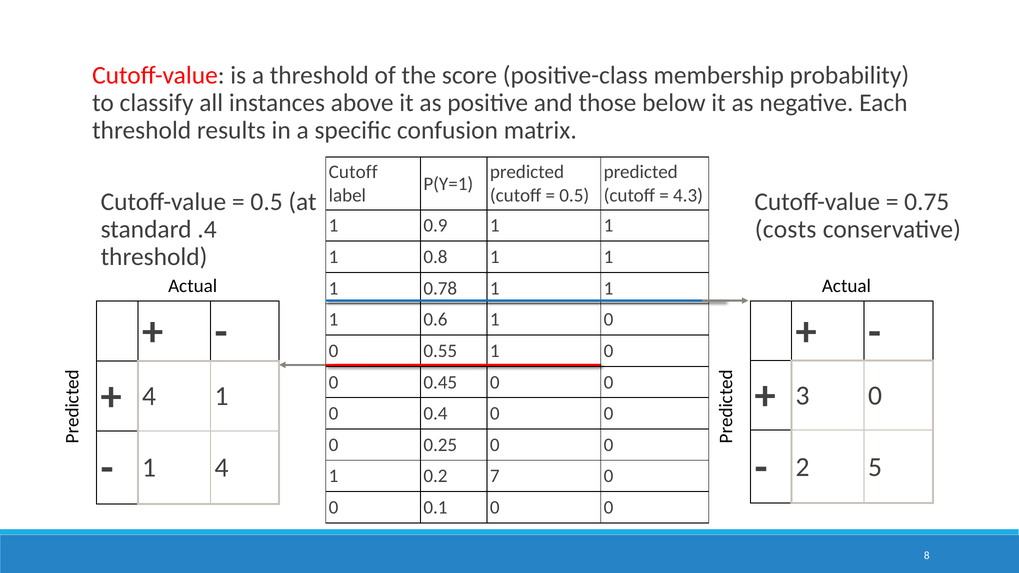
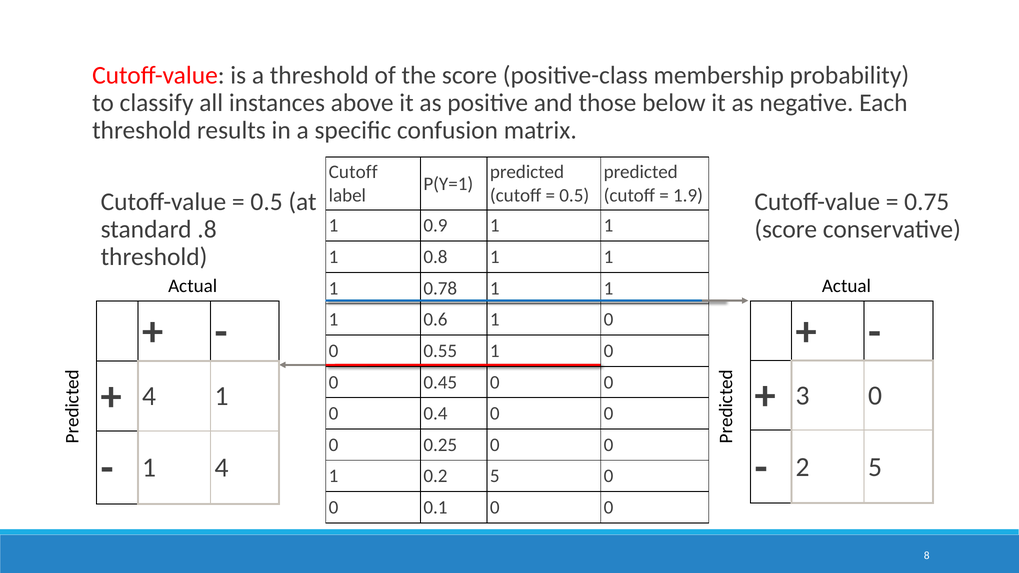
4.3: 4.3 -> 1.9 (688, 195)
.4: .4 -> .8 (207, 229)
costs: costs -> score (786, 229)
0.2 7: 7 -> 5 (495, 476)
